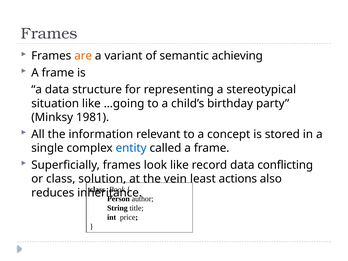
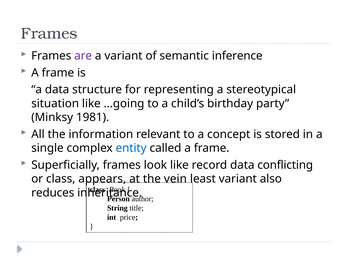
are colour: orange -> purple (83, 56)
achieving: achieving -> inference (237, 56)
solution: solution -> appears (102, 179)
least actions: actions -> variant (238, 179)
